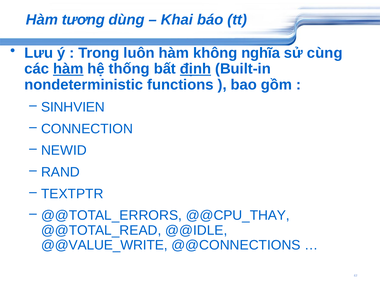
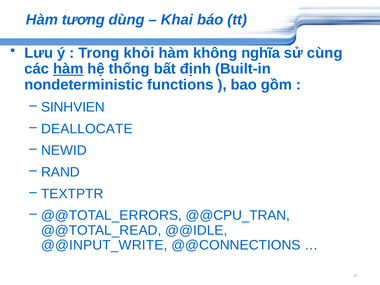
luôn: luôn -> khỏi (139, 53)
định underline: present -> none (196, 69)
CONNECTION: CONNECTION -> DEALLOCATE (87, 129)
@@CPU_THAY: @@CPU_THAY -> @@CPU_TRAN (238, 215)
@@VALUE_WRITE: @@VALUE_WRITE -> @@INPUT_WRITE (104, 245)
